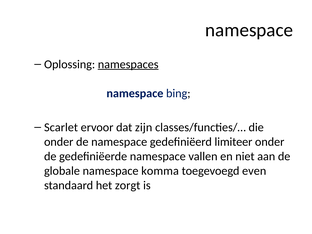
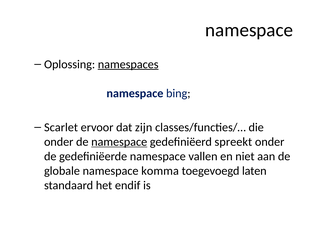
namespace underline: none -> present (119, 142)
limiteer: limiteer -> spreekt (233, 142)
even: even -> laten (254, 171)
zorgt: zorgt -> endif (128, 185)
